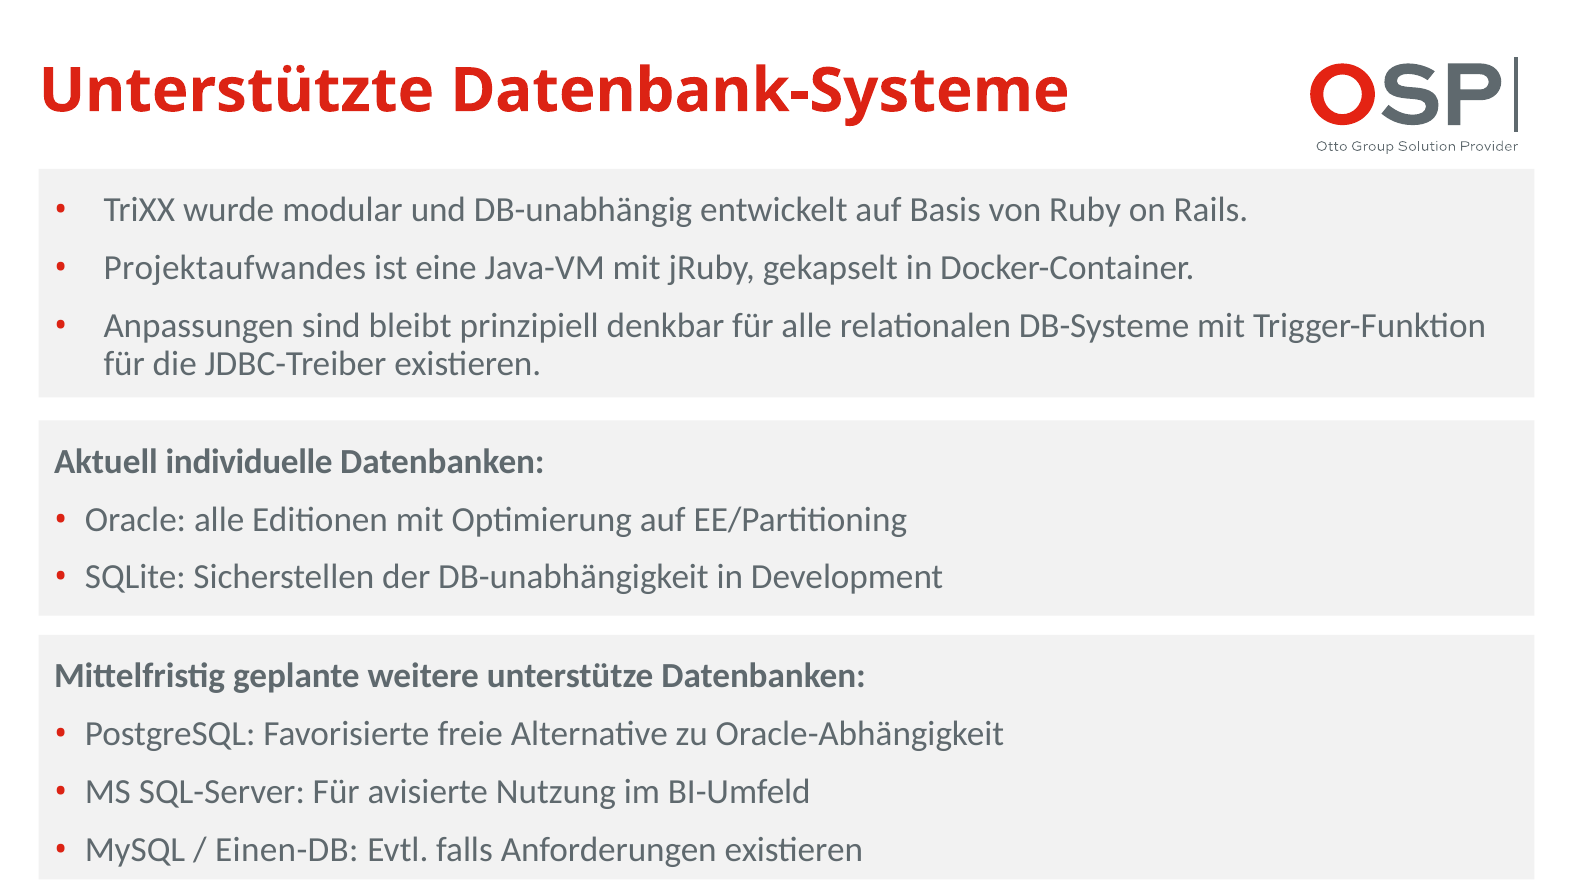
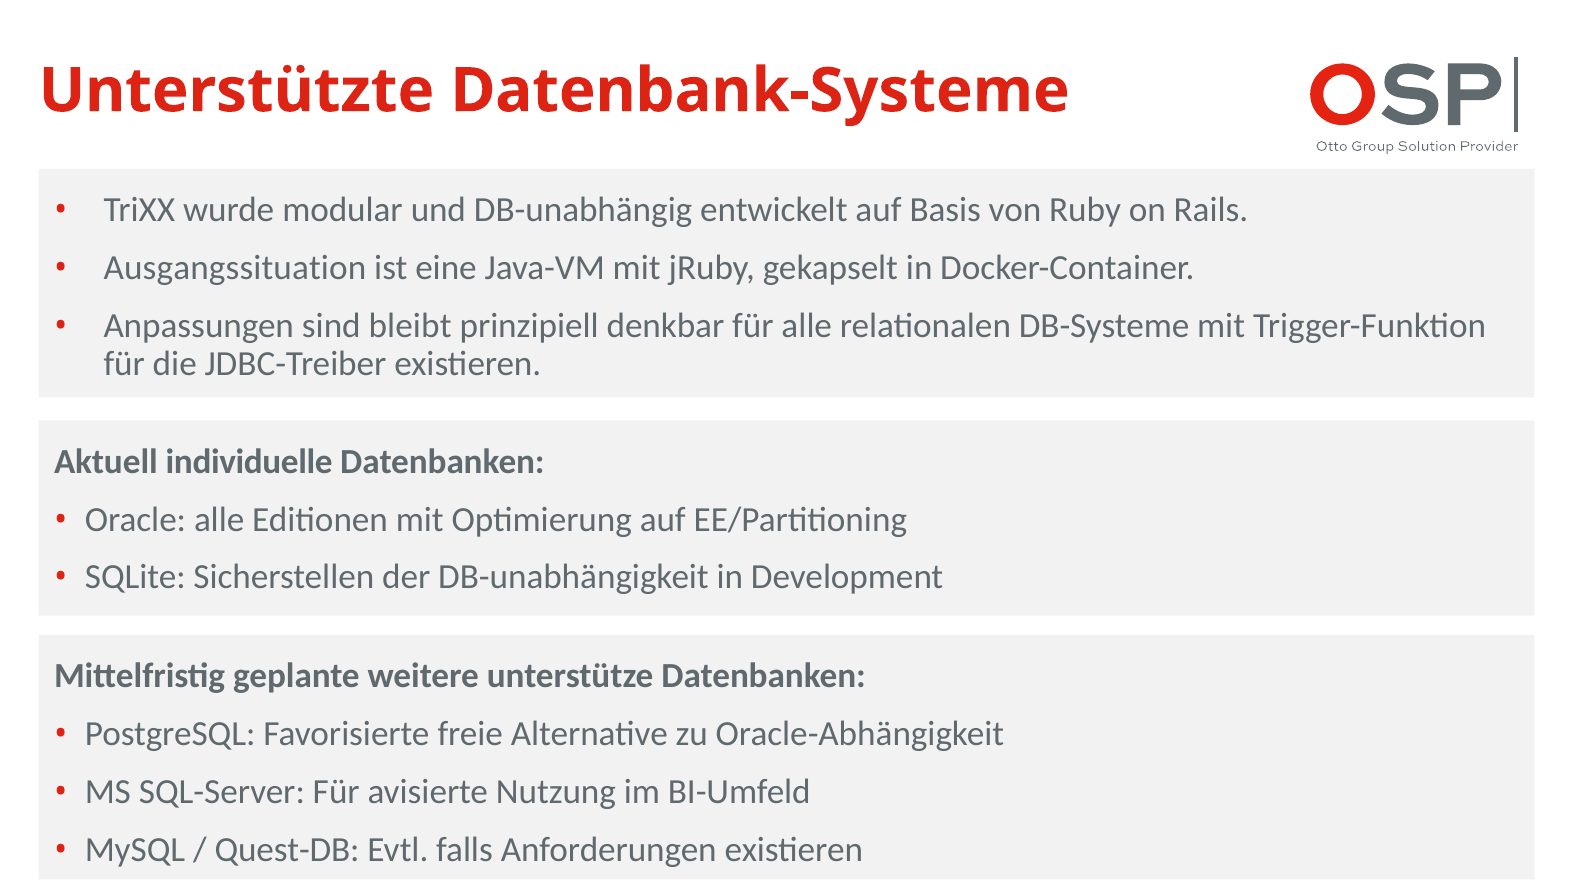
Projektaufwandes: Projektaufwandes -> Ausgangssituation (235, 268)
Einen-DB: Einen-DB -> Quest-DB (287, 850)
